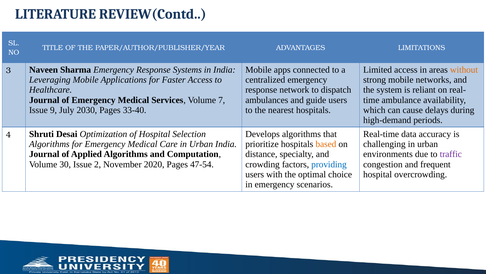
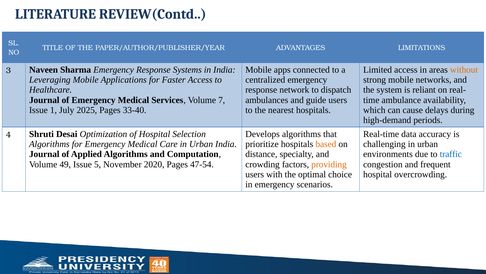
9: 9 -> 1 (53, 110)
2030: 2030 -> 2025 (87, 110)
traffic colour: purple -> blue (451, 154)
30: 30 -> 49 (65, 164)
2: 2 -> 5 (98, 164)
providing colour: blue -> orange (329, 164)
